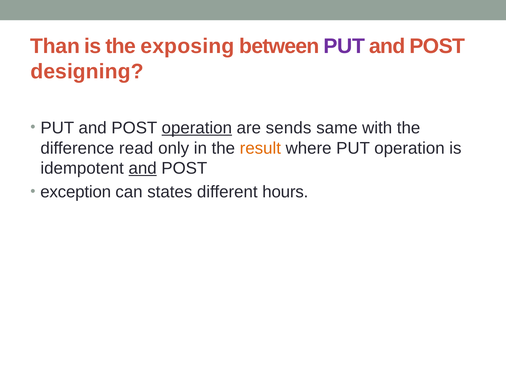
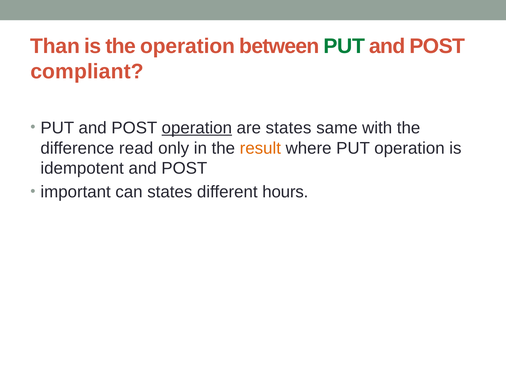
the exposing: exposing -> operation (188, 46)
PUT colour: purple -> green (344, 46)
designing: designing -> compliant (87, 71)
are sends: sends -> states (289, 128)
and underline: present -> none (143, 168)
exception: exception -> important (76, 192)
